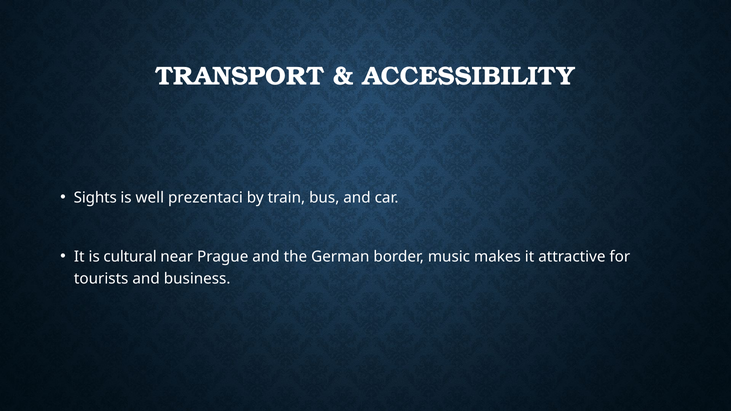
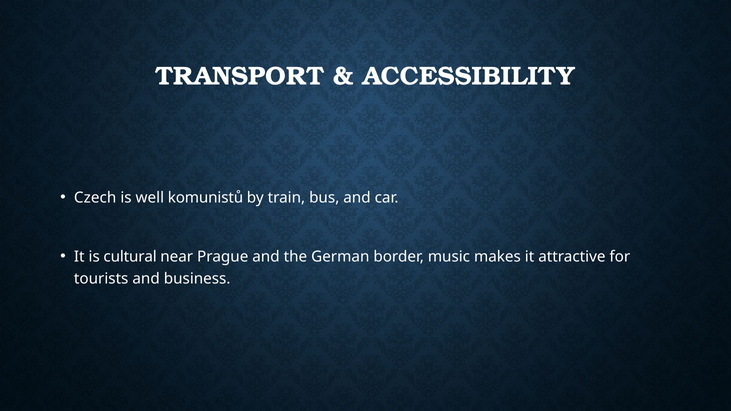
Sights: Sights -> Czech (95, 198)
prezentaci: prezentaci -> komunistů (205, 198)
